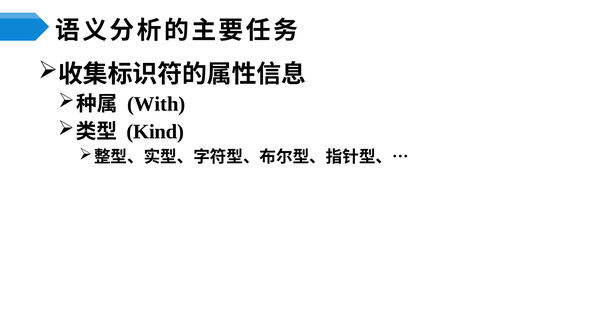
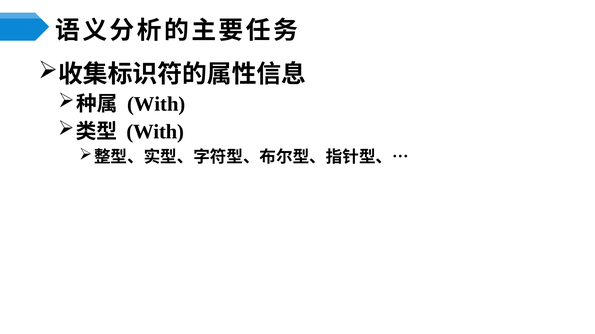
Kind: Kind -> With (155, 132)
